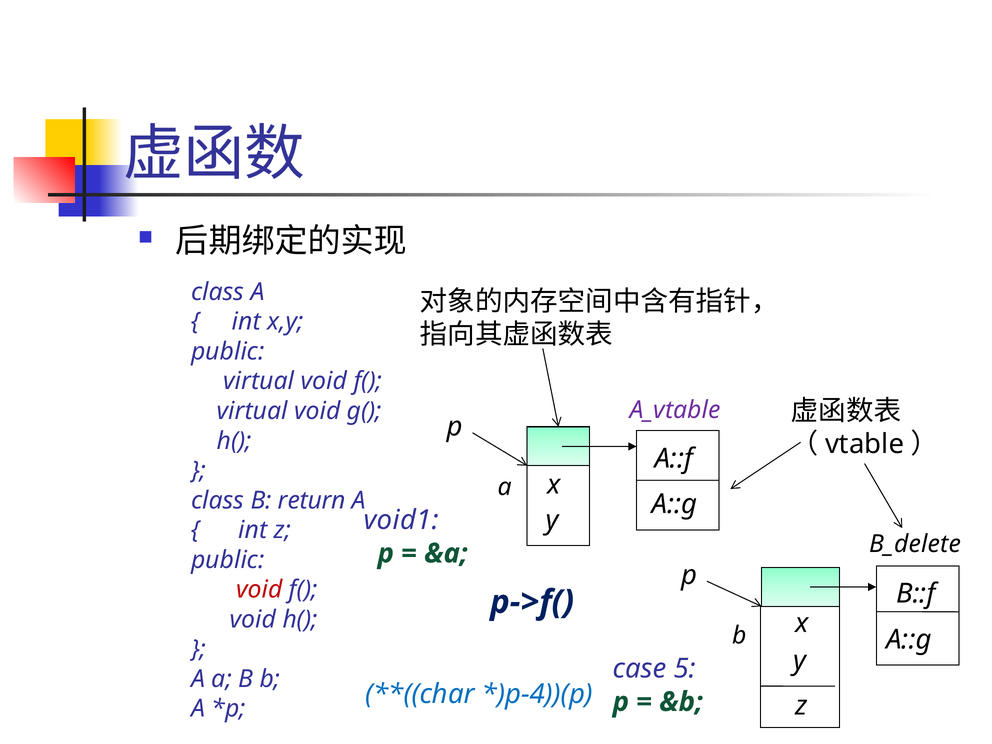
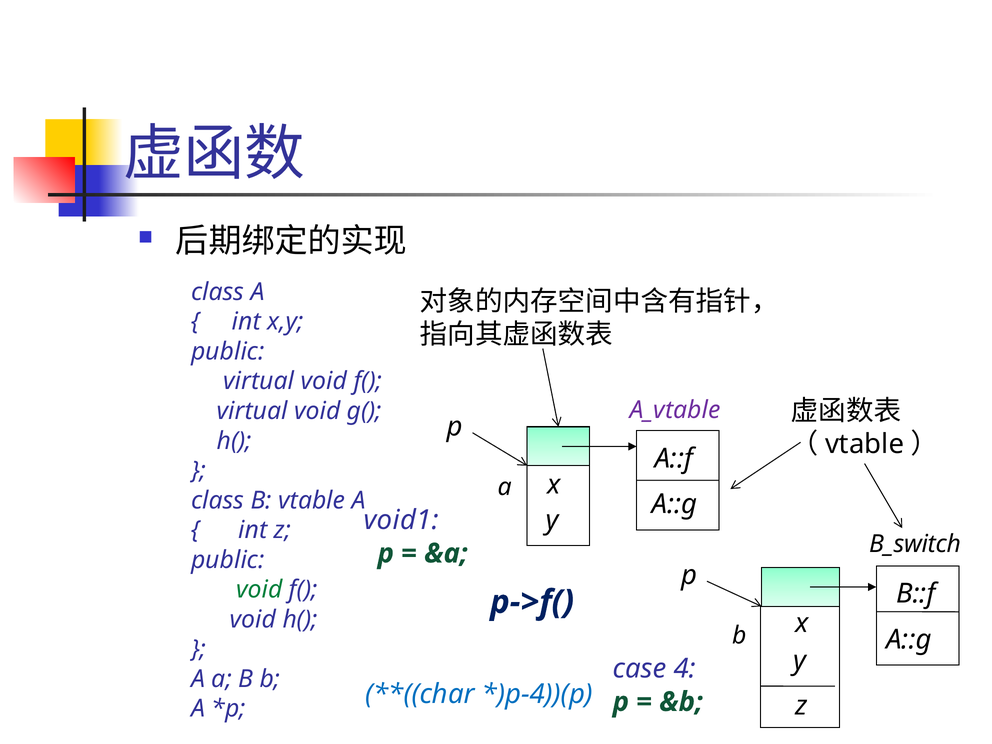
B return: return -> vtable (312, 500)
B_delete: B_delete -> B_switch (915, 544)
void colour: red -> green (259, 590)
5: 5 -> 4 (685, 669)
